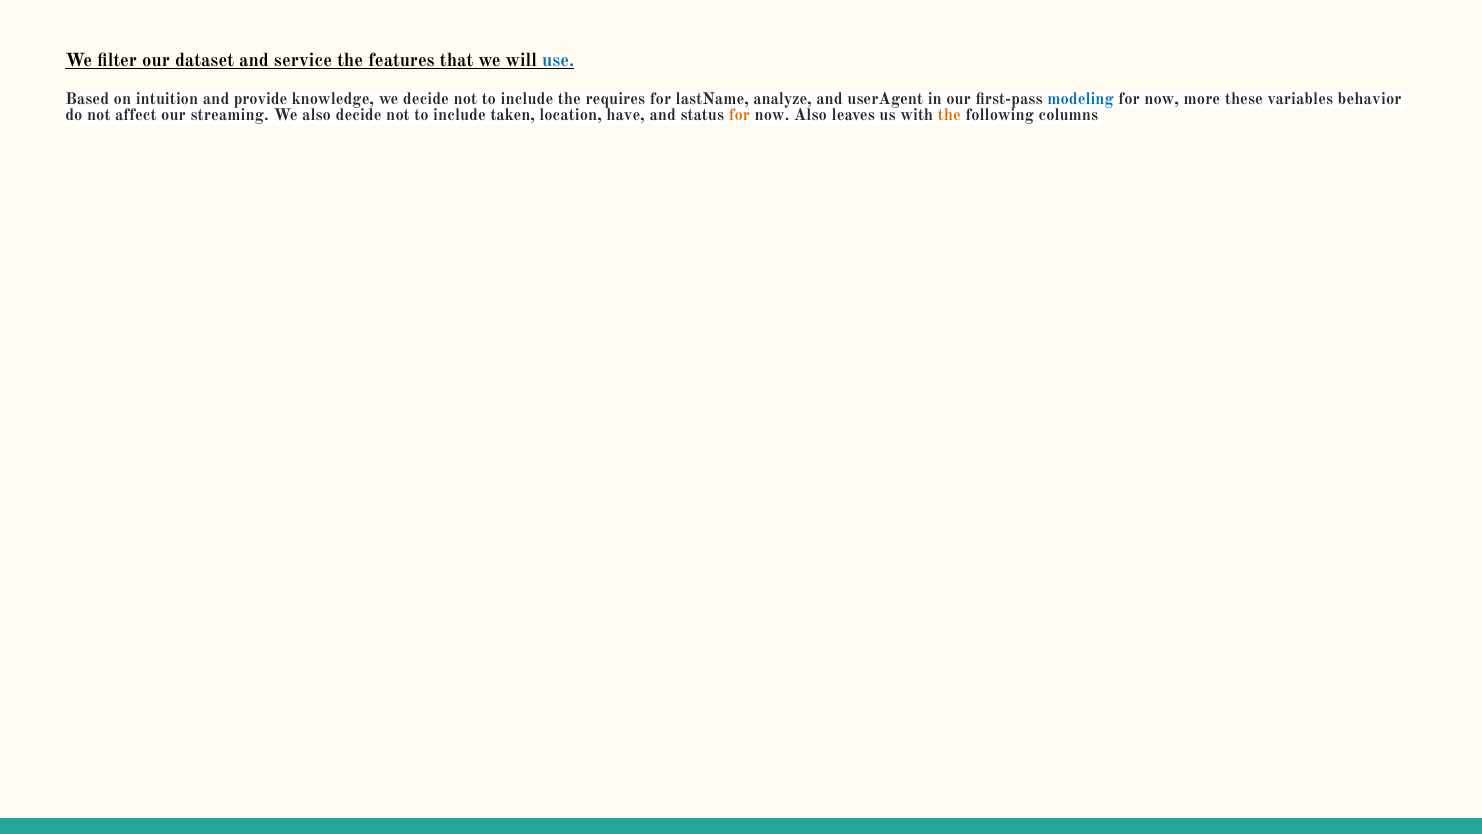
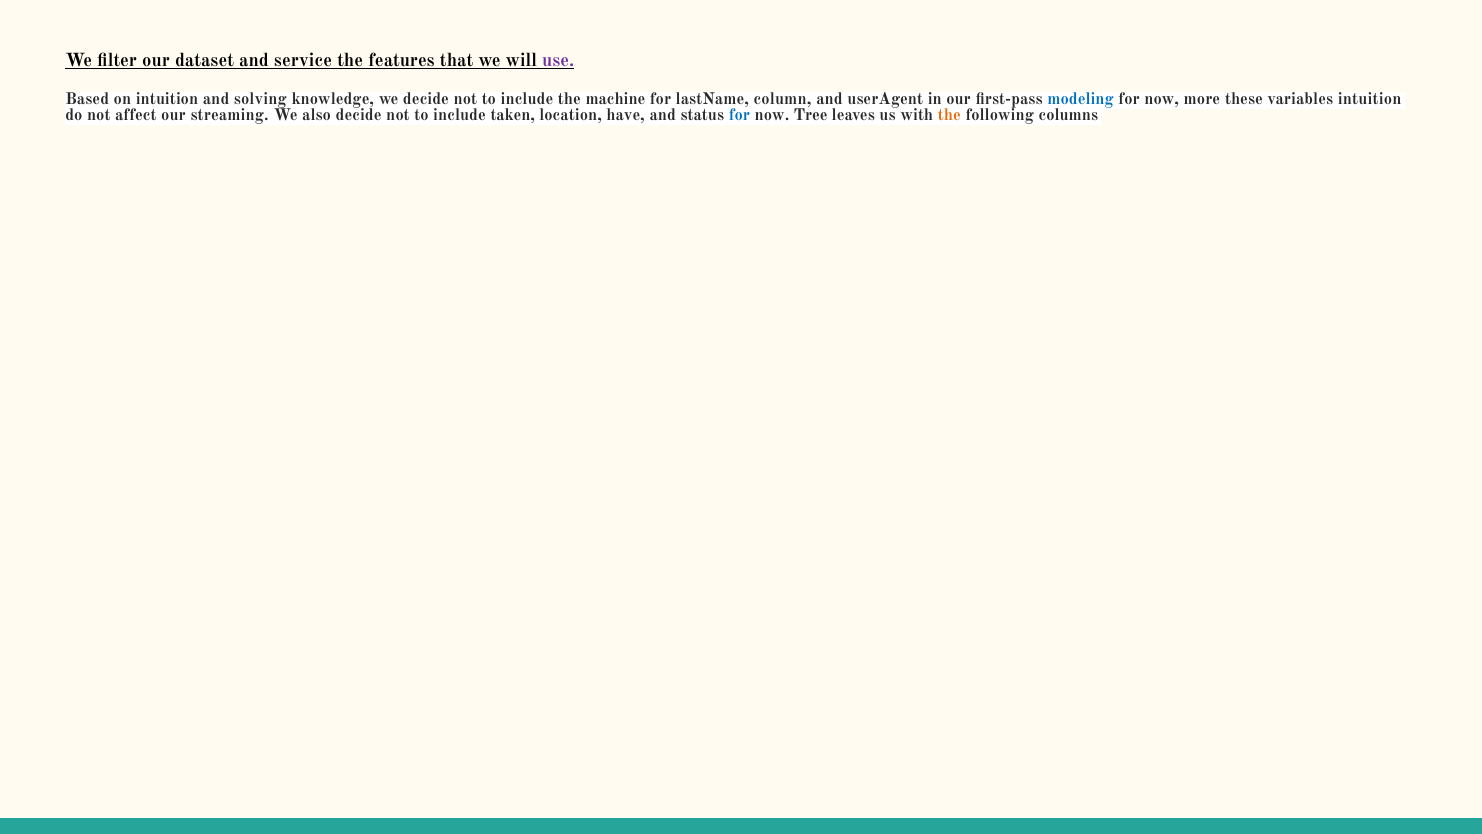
use colour: blue -> purple (558, 61)
provide: provide -> solving (260, 99)
requires: requires -> machine (615, 99)
analyze: analyze -> column (782, 99)
variables behavior: behavior -> intuition (1370, 99)
for colour: orange -> blue (739, 115)
now Also: Also -> Tree (811, 115)
